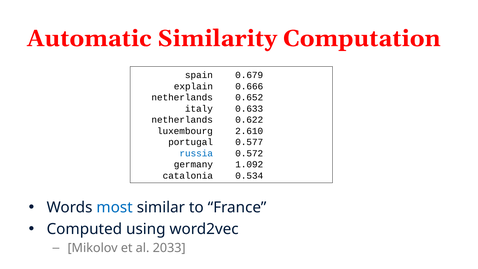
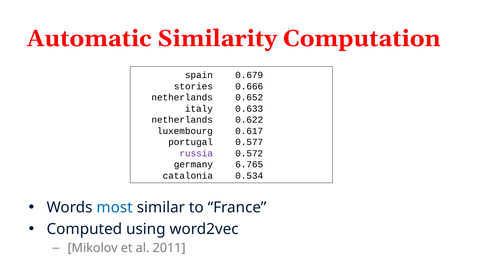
explain: explain -> stories (193, 86)
2.610: 2.610 -> 0.617 (249, 131)
russia colour: blue -> purple (196, 153)
1.092: 1.092 -> 6.765 (249, 164)
2033: 2033 -> 2011 (169, 248)
